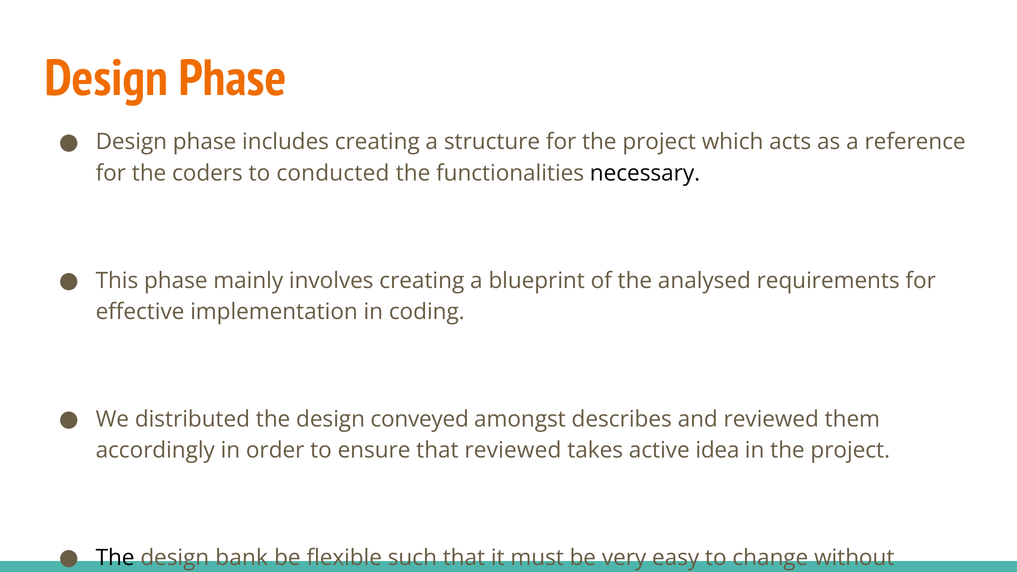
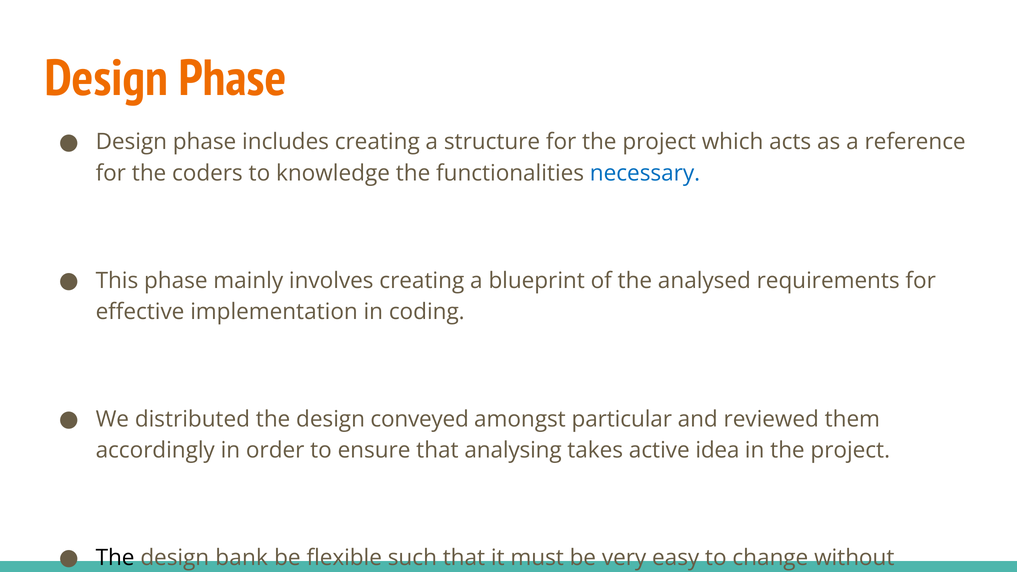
conducted: conducted -> knowledge (333, 173)
necessary colour: black -> blue (645, 173)
describes: describes -> particular (622, 419)
that reviewed: reviewed -> analysing (513, 450)
